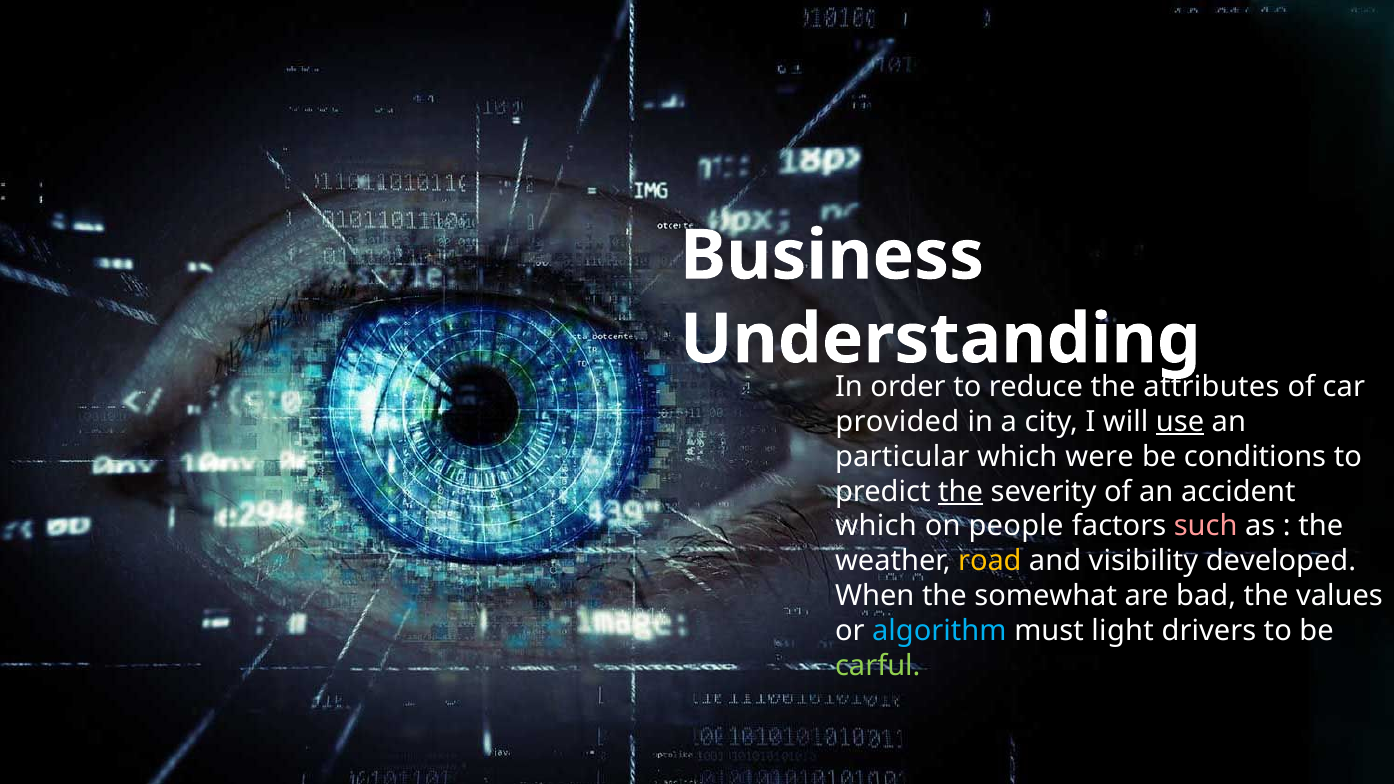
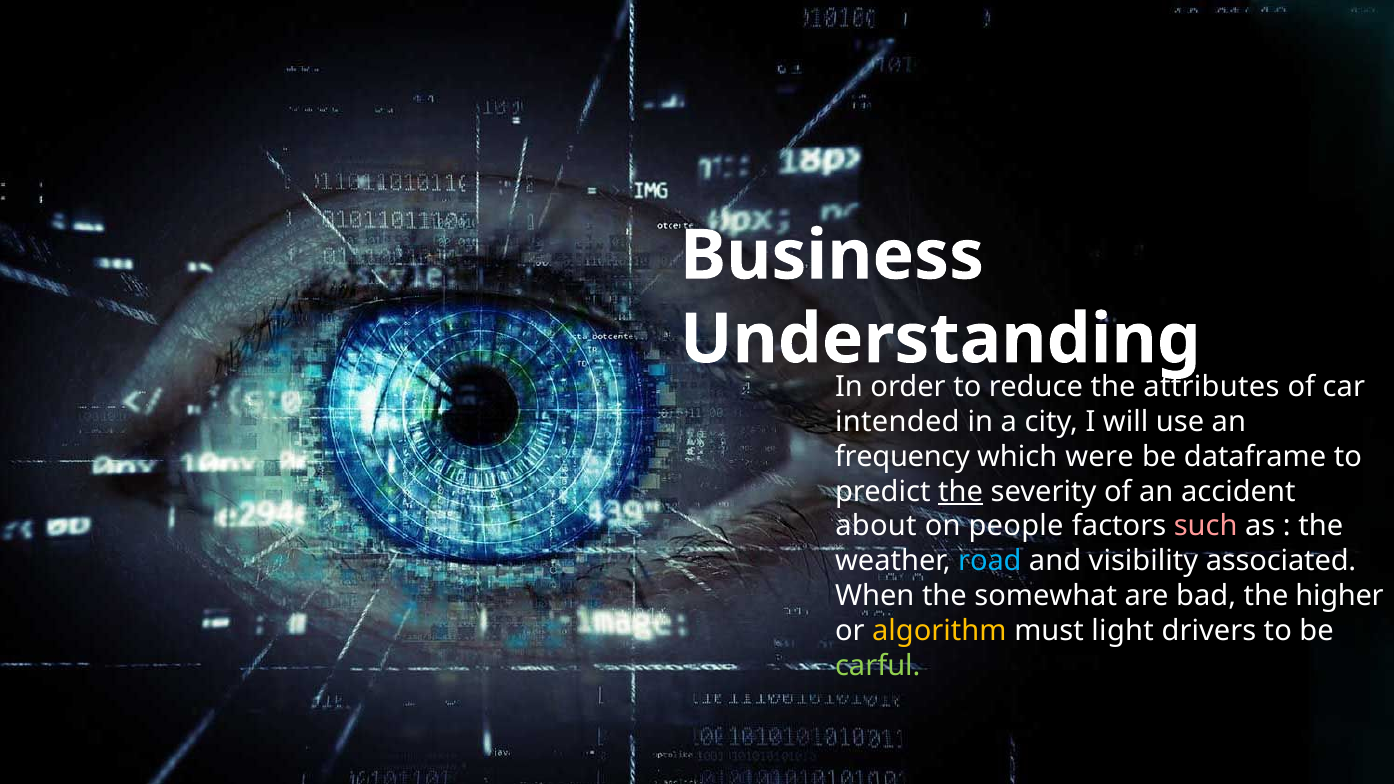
provided: provided -> intended (897, 422)
use underline: present -> none (1180, 422)
particular: particular -> frequency (902, 457)
conditions: conditions -> dataframe (1255, 457)
which: which -> about (876, 526)
road colour: yellow -> light blue (990, 561)
developed: developed -> associated (1281, 561)
values: values -> higher (1340, 596)
algorithm colour: light blue -> yellow (939, 631)
